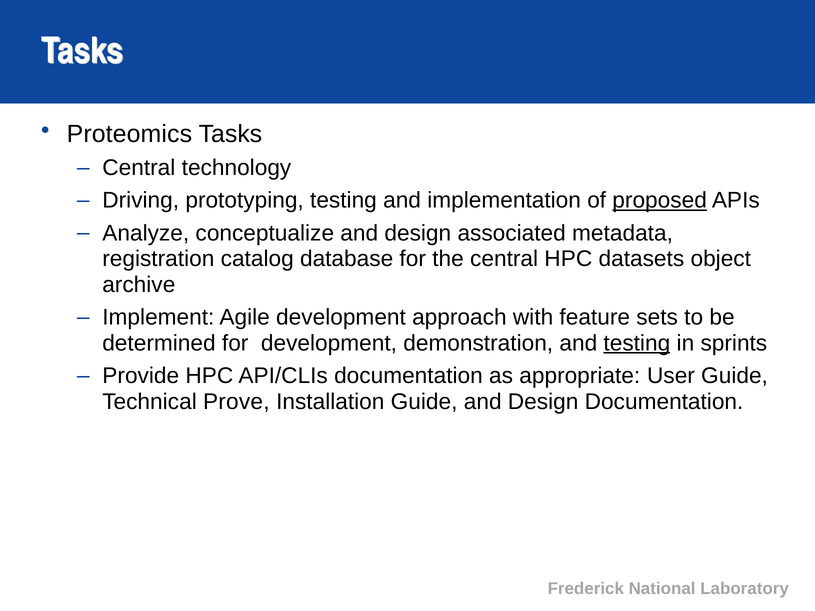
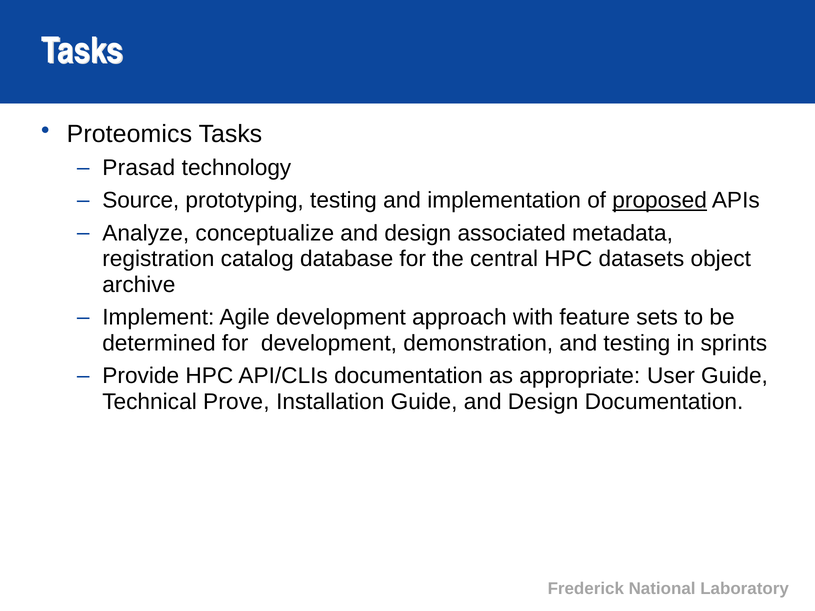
Central: Central -> Prasad (139, 168)
Driving: Driving -> Source (141, 201)
testing underline: present -> none (637, 343)
